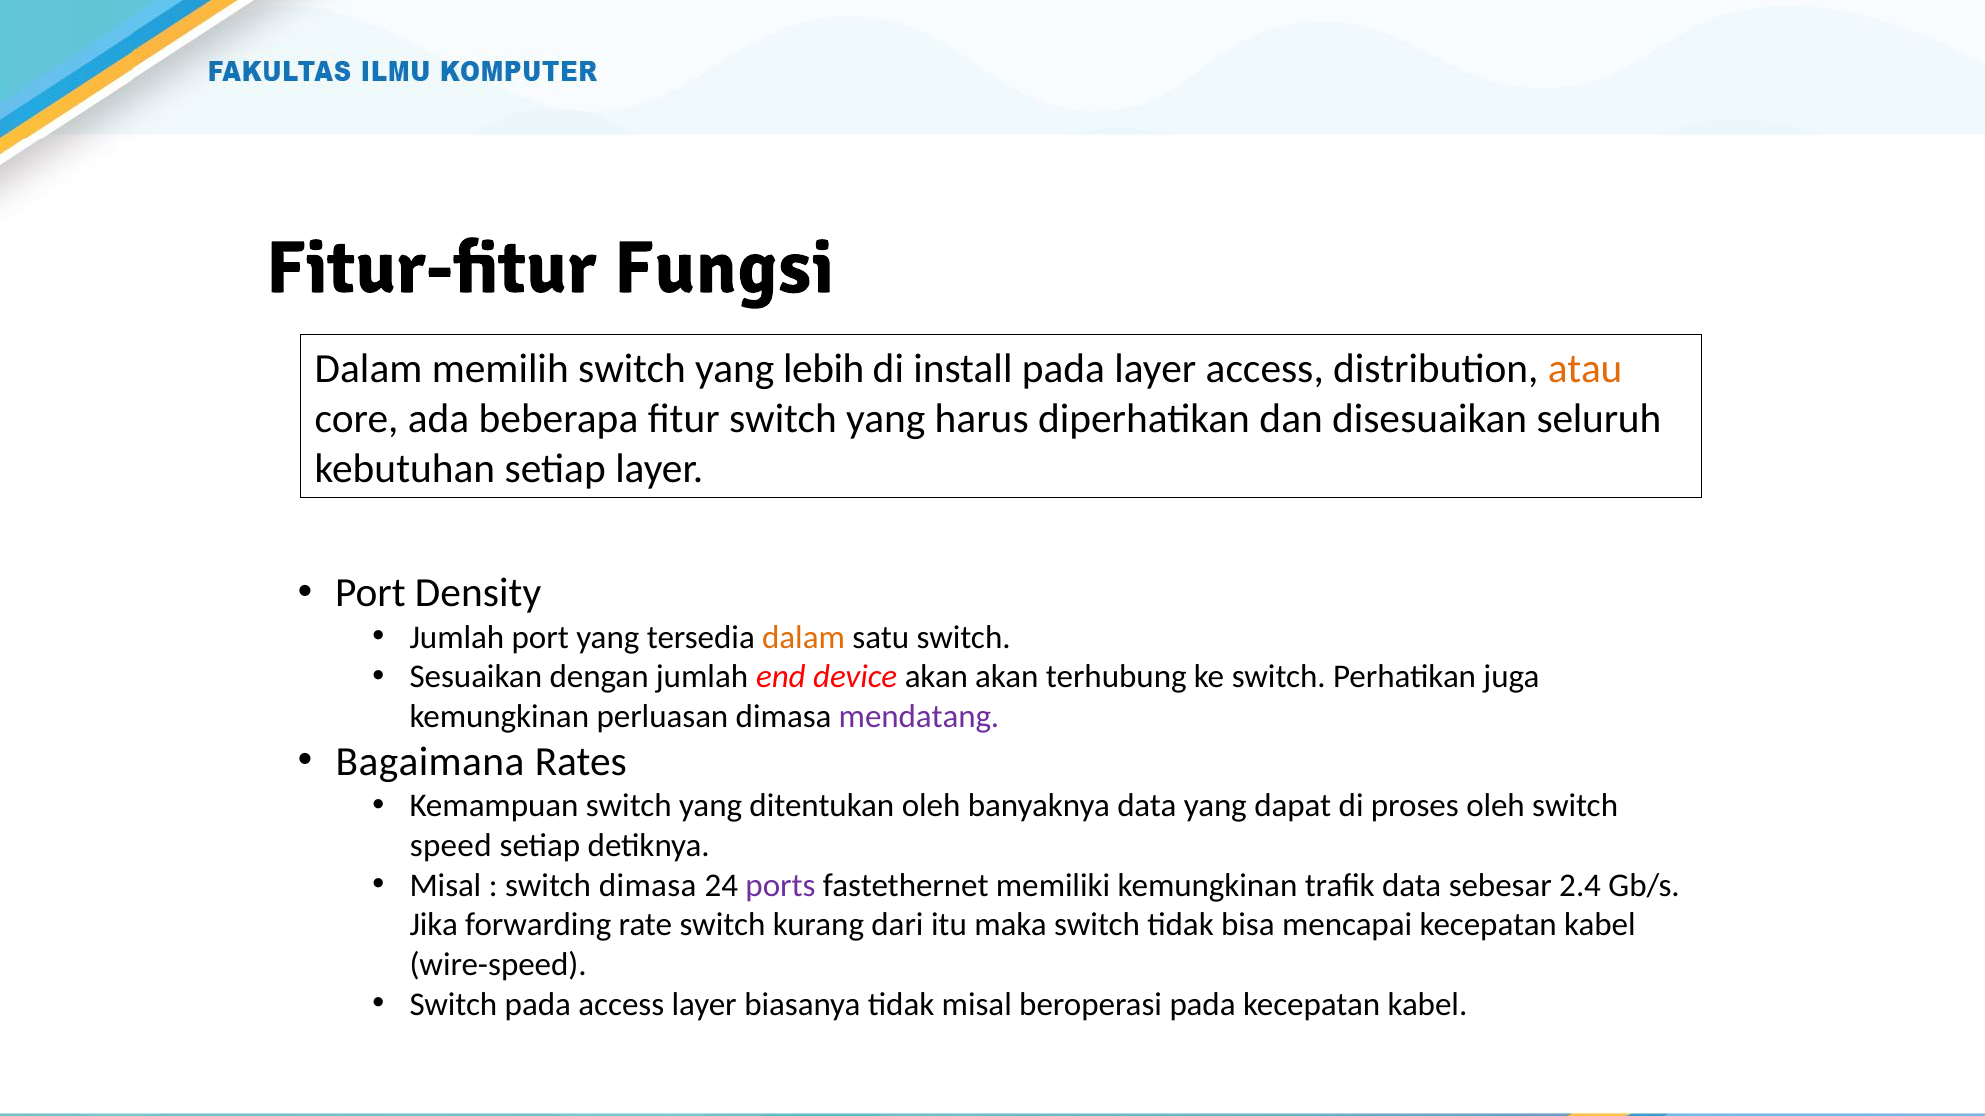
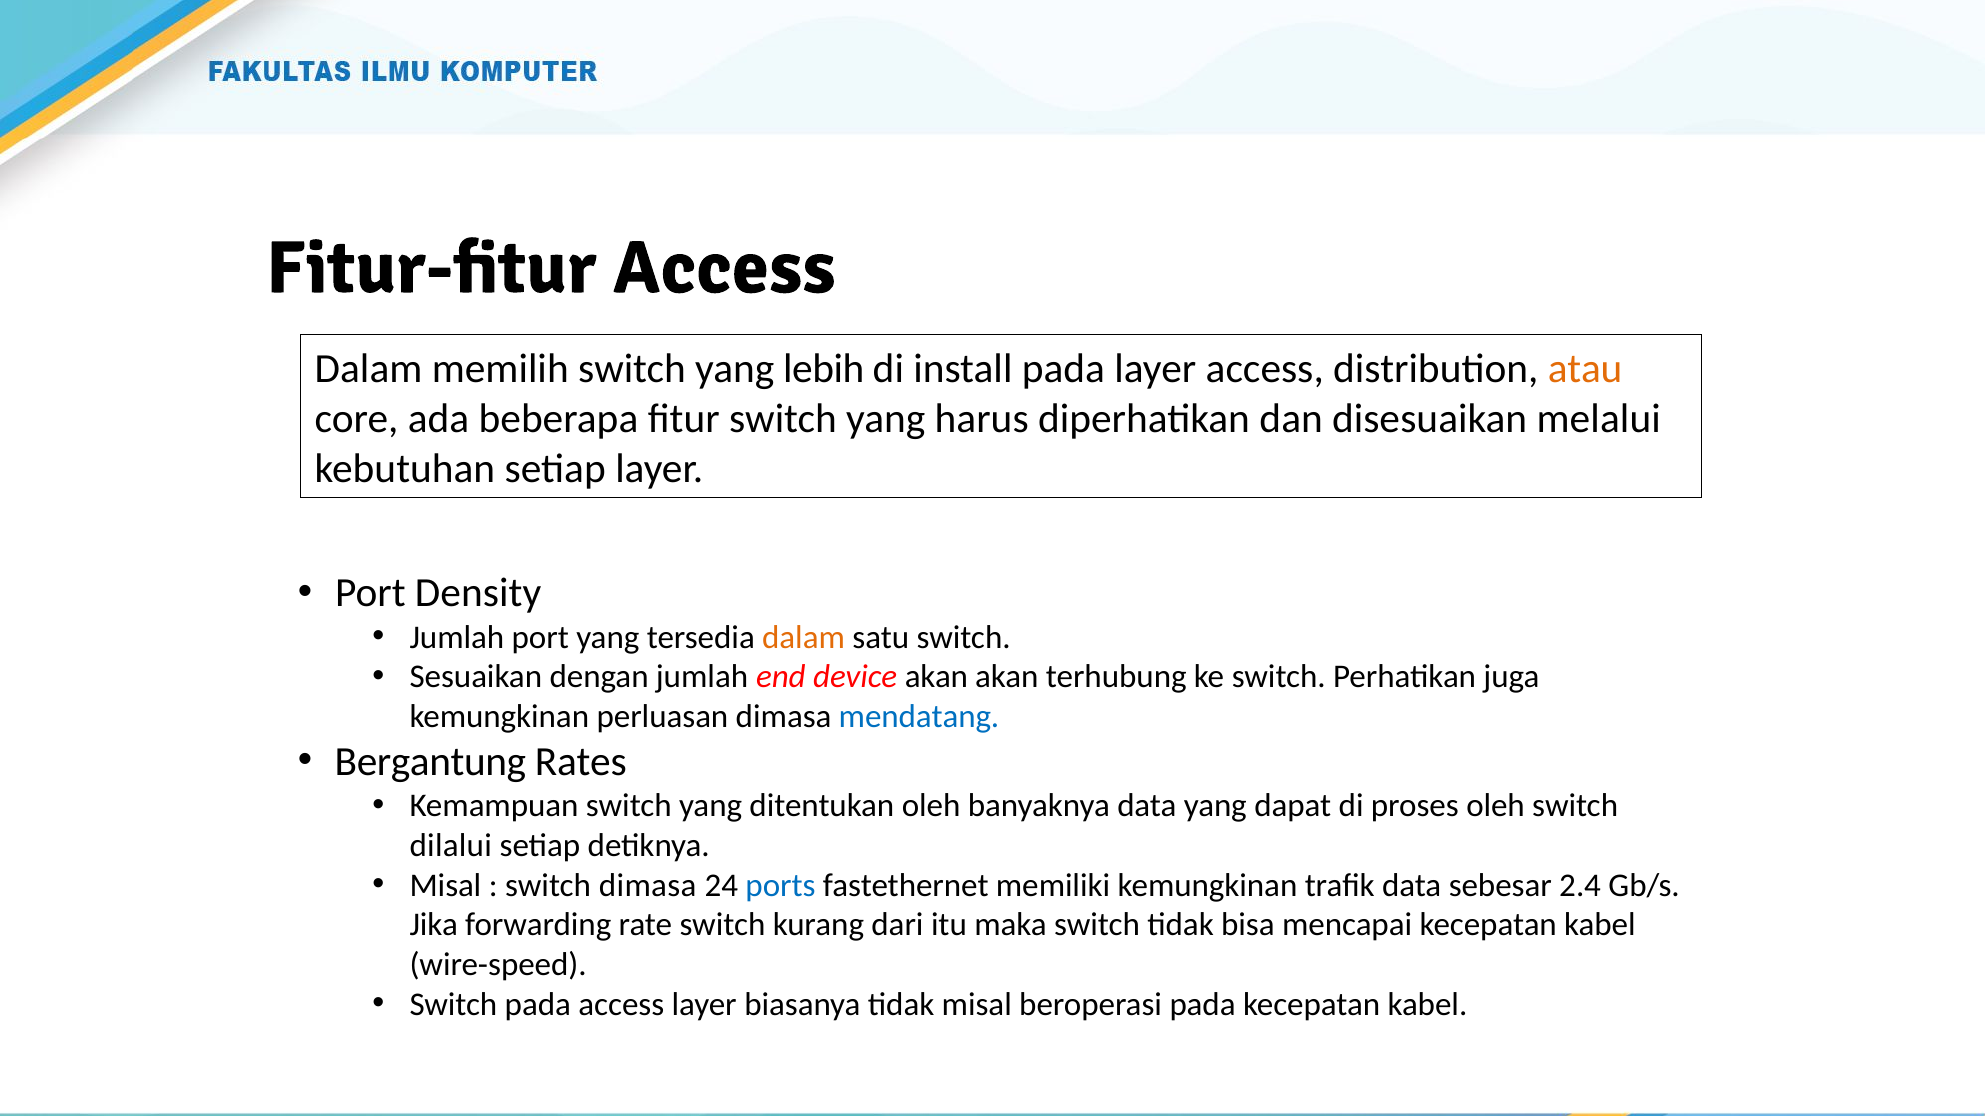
Fitur-fitur Fungsi: Fungsi -> Access (724, 268)
seluruh: seluruh -> melalui (1599, 419)
mendatang colour: purple -> blue (919, 717)
Bagaimana: Bagaimana -> Bergantung (430, 762)
speed: speed -> dilalui (451, 846)
ports colour: purple -> blue (781, 886)
